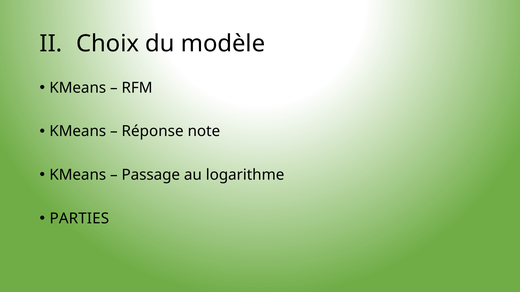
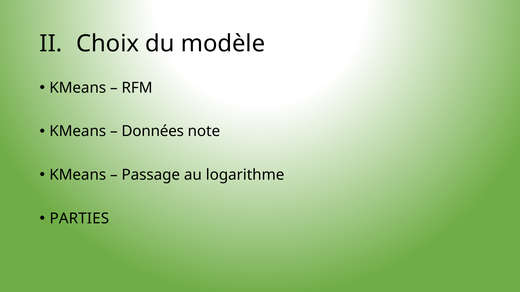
Réponse: Réponse -> Données (153, 132)
